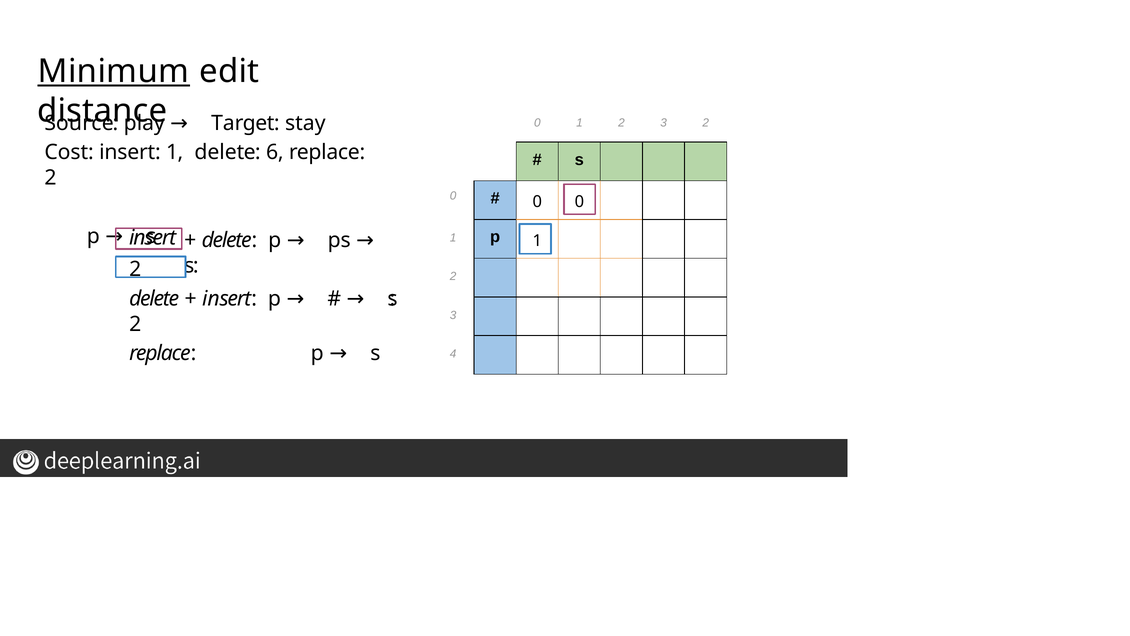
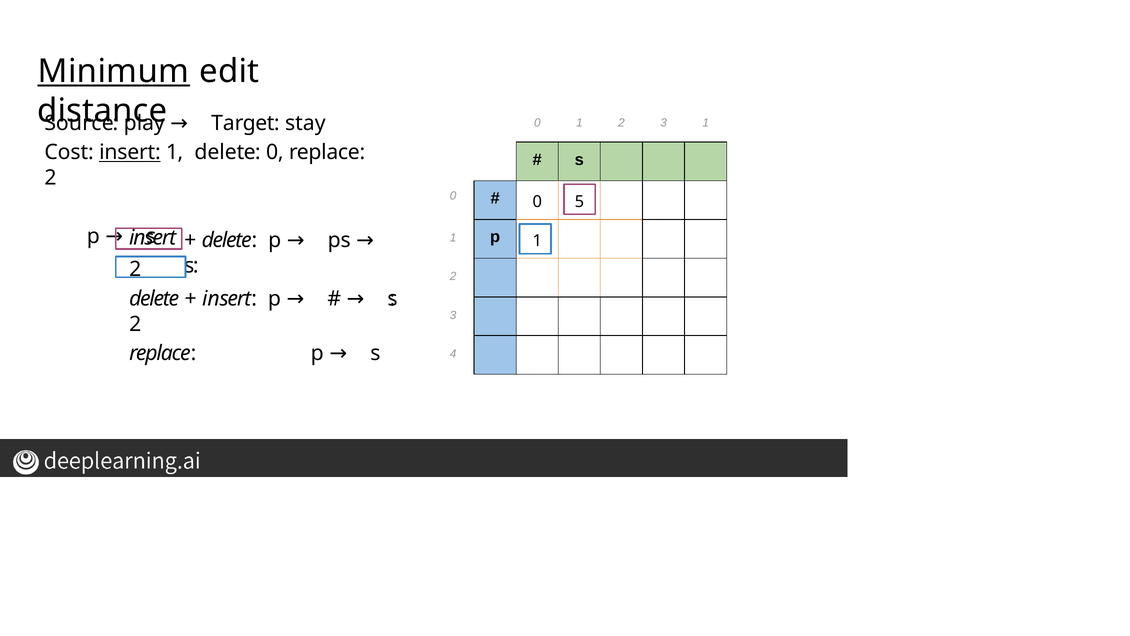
3 2: 2 -> 1 (706, 123)
insert underline: none -> present (130, 152)
delete 6: 6 -> 0 (275, 152)
0 0: 0 -> 5 (579, 202)
